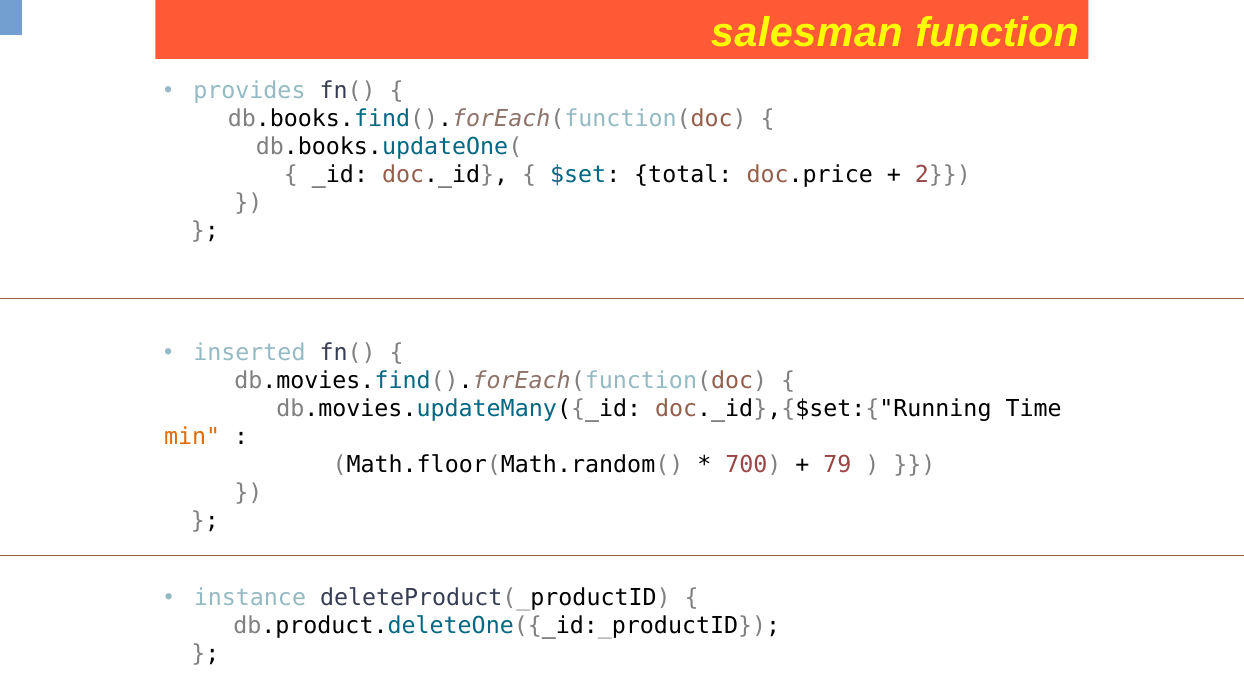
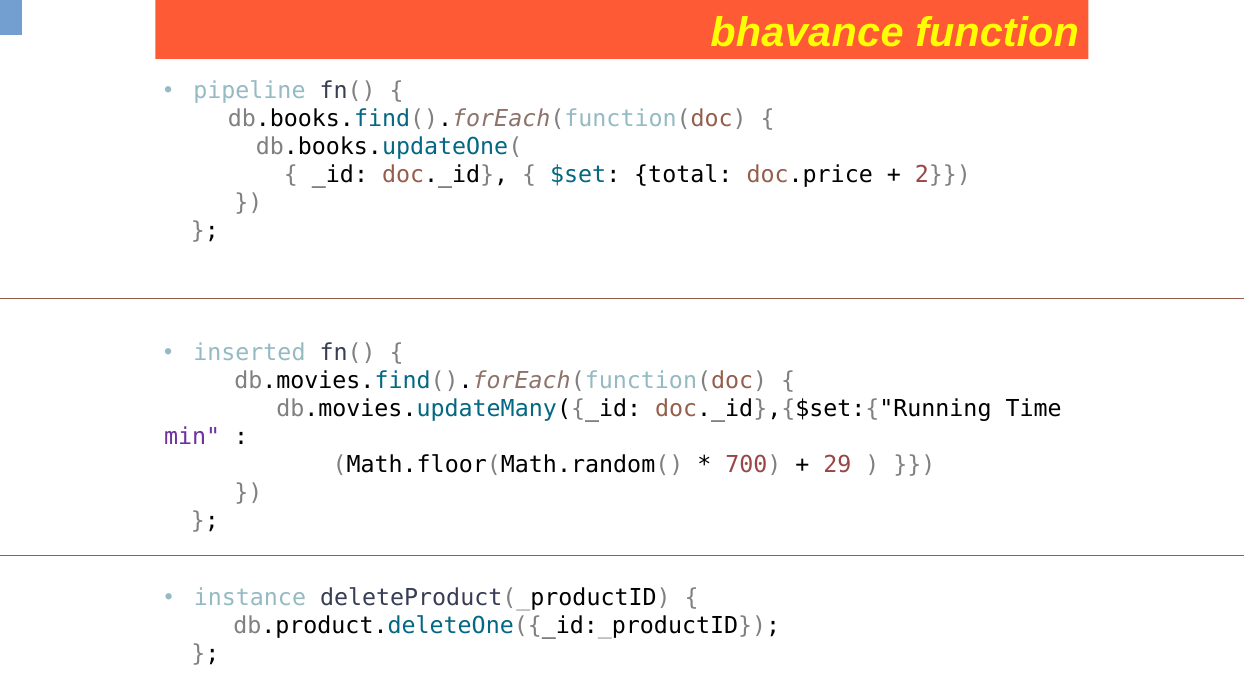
salesman: salesman -> bhavance (807, 32)
provides: provides -> pipeline (249, 91)
min colour: orange -> purple (192, 437)
79: 79 -> 29 (837, 465)
